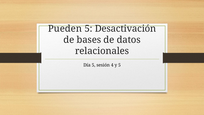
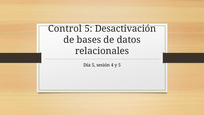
Pueden: Pueden -> Control (65, 29)
